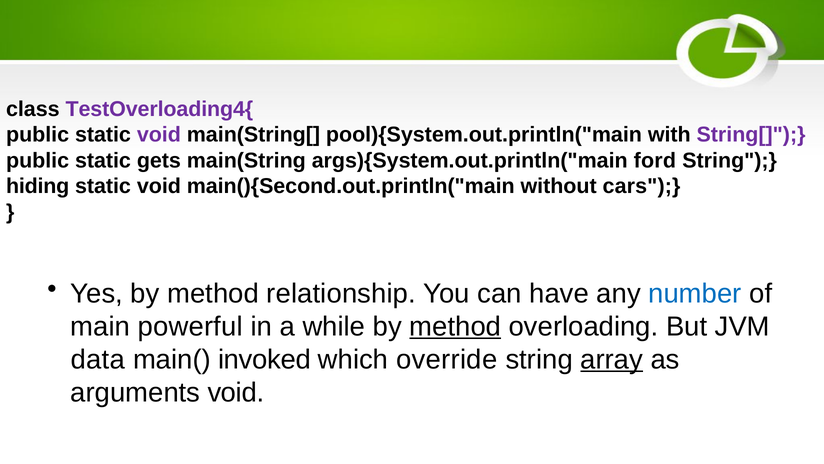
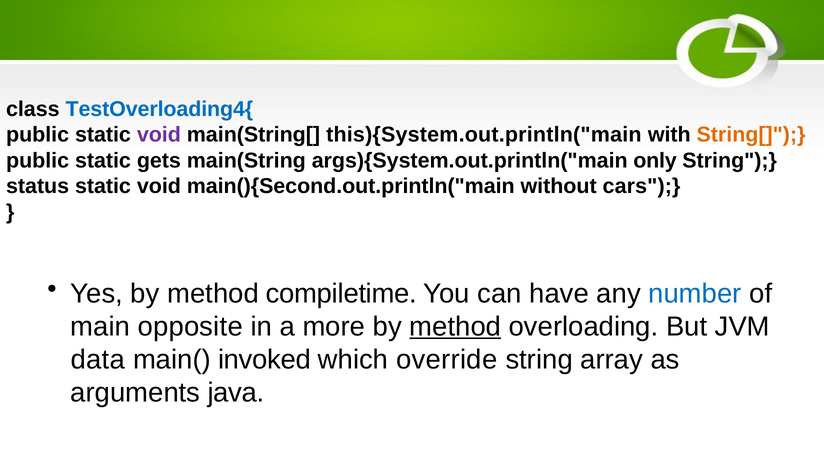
TestOverloading4{ colour: purple -> blue (159, 109)
pool){System.out.println("main: pool){System.out.println("main -> this){System.out.println("main (484, 135)
String[ colour: purple -> orange (751, 135)
ford: ford -> only (655, 160)
hiding: hiding -> status (38, 186)
relationship: relationship -> compiletime (341, 293)
powerful: powerful -> opposite (190, 326)
while: while -> more (334, 326)
array underline: present -> none (612, 359)
arguments void: void -> java (236, 392)
